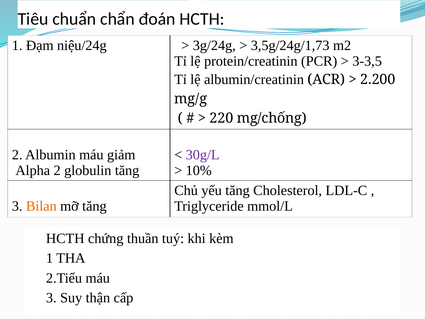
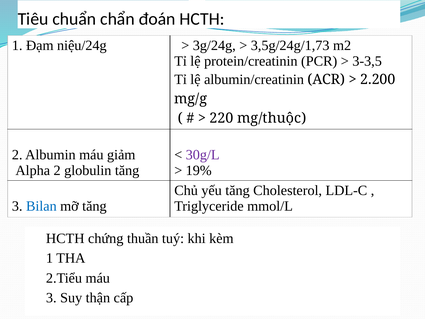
mg/chống: mg/chống -> mg/thuộc (272, 118)
10%: 10% -> 19% (199, 170)
Bilan colour: orange -> blue (41, 206)
